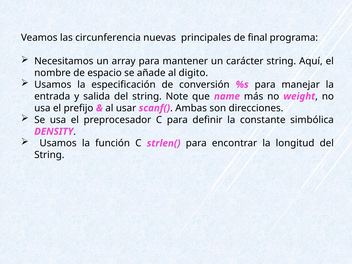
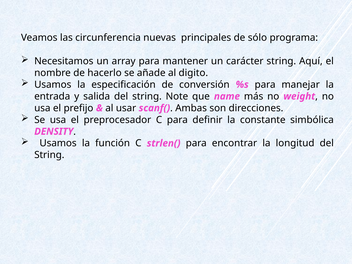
final: final -> sólo (257, 38)
espacio: espacio -> hacerlo (105, 73)
